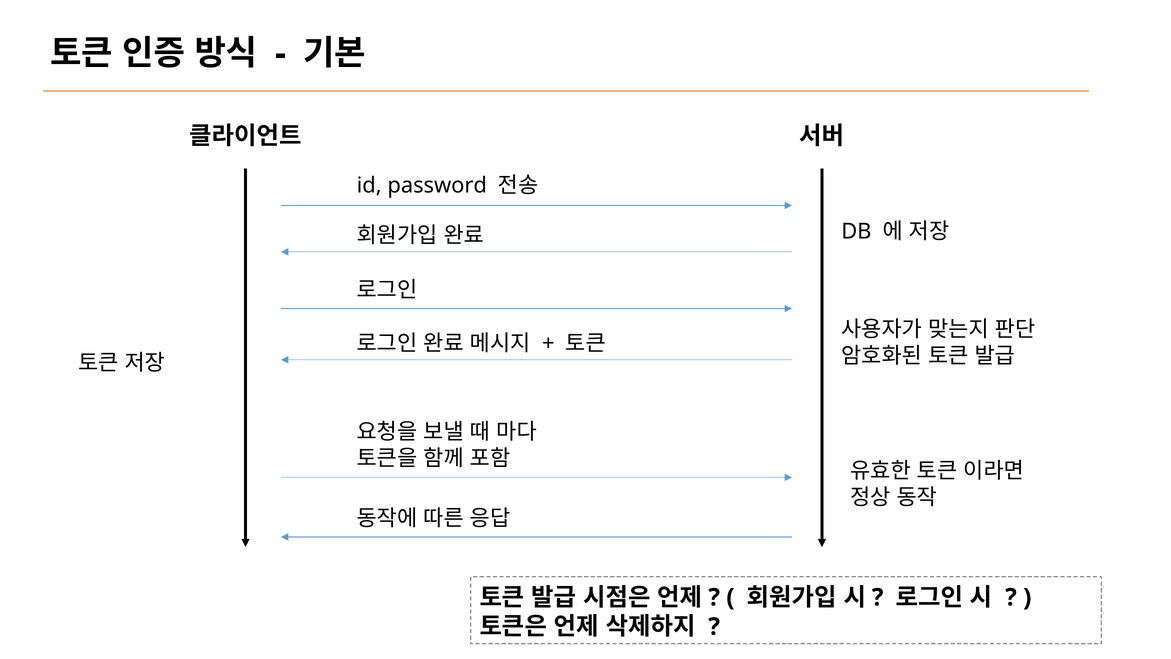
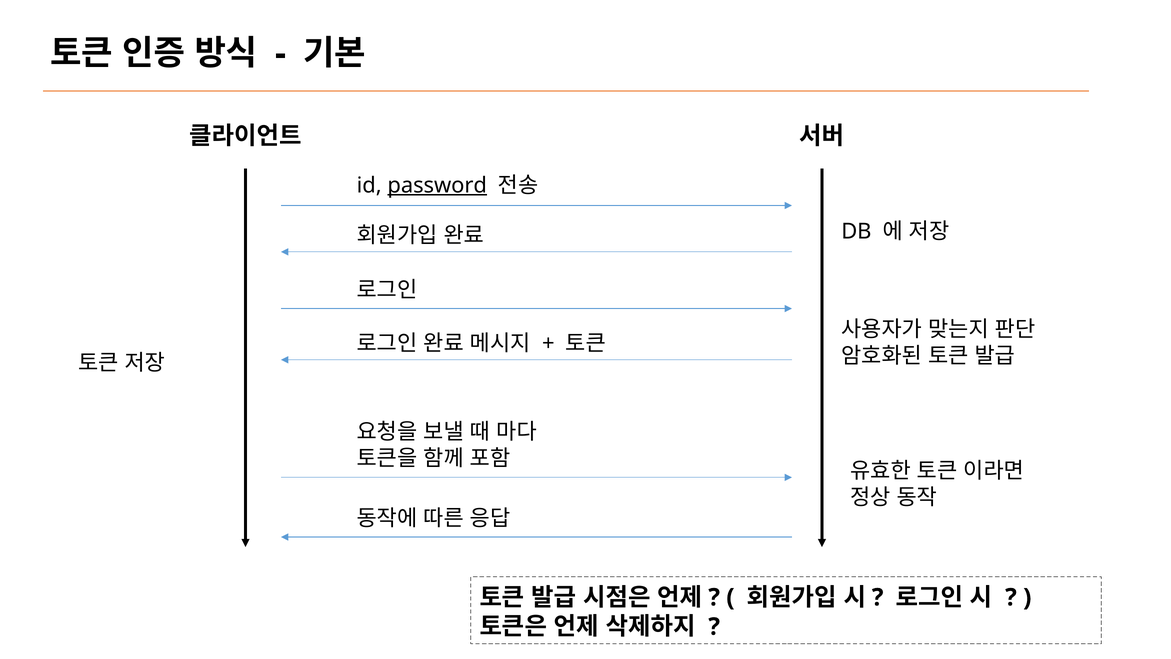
password underline: none -> present (437, 185)
